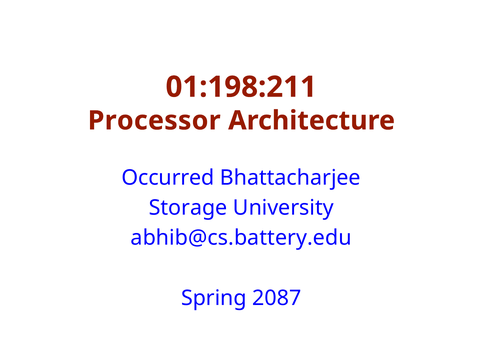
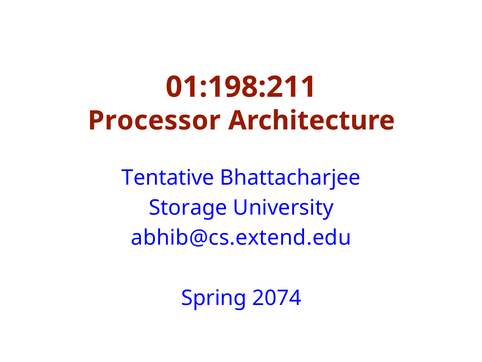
Occurred: Occurred -> Tentative (168, 178)
abhib@cs.battery.edu: abhib@cs.battery.edu -> abhib@cs.extend.edu (241, 238)
2087: 2087 -> 2074 (277, 298)
